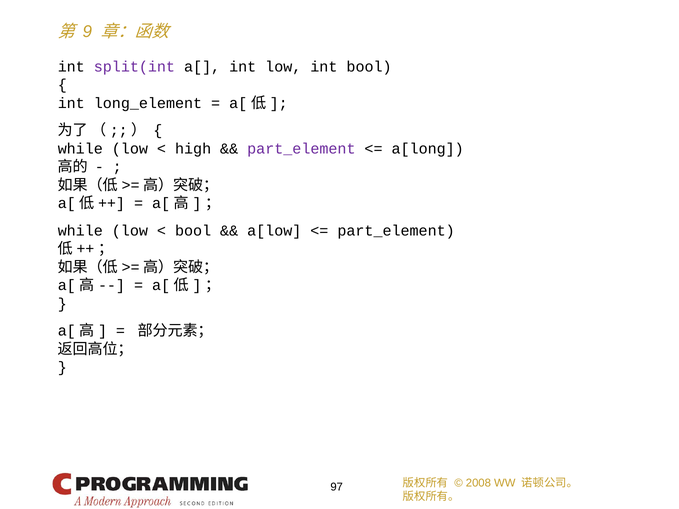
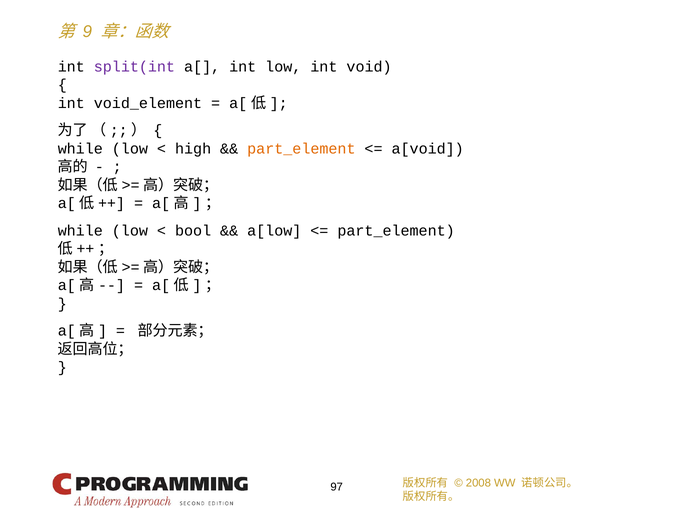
int bool: bool -> void (369, 67)
long_element: long_element -> void_element (148, 103)
part_element colour: purple -> orange (301, 149)
a[long: a[long -> a[void (428, 149)
